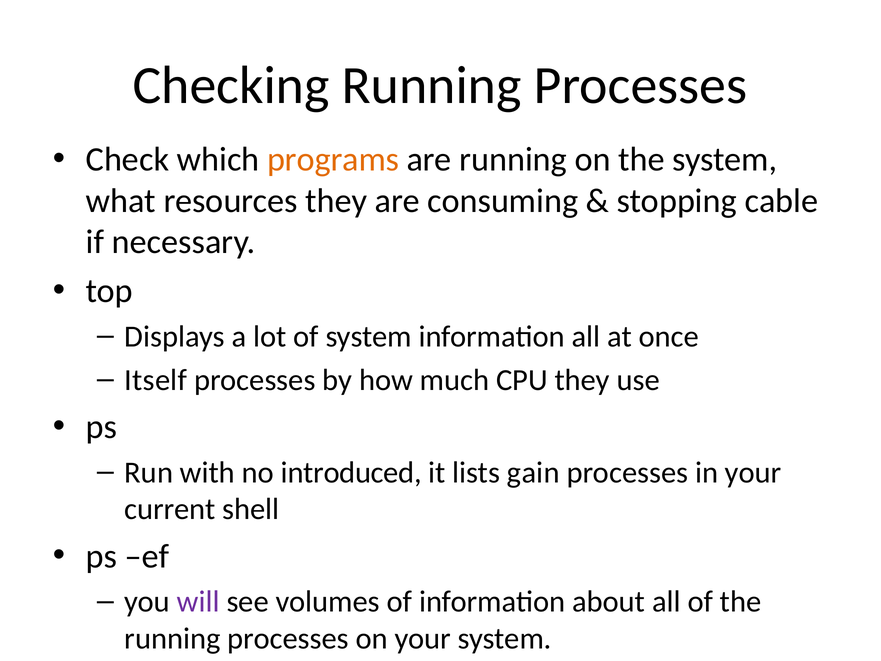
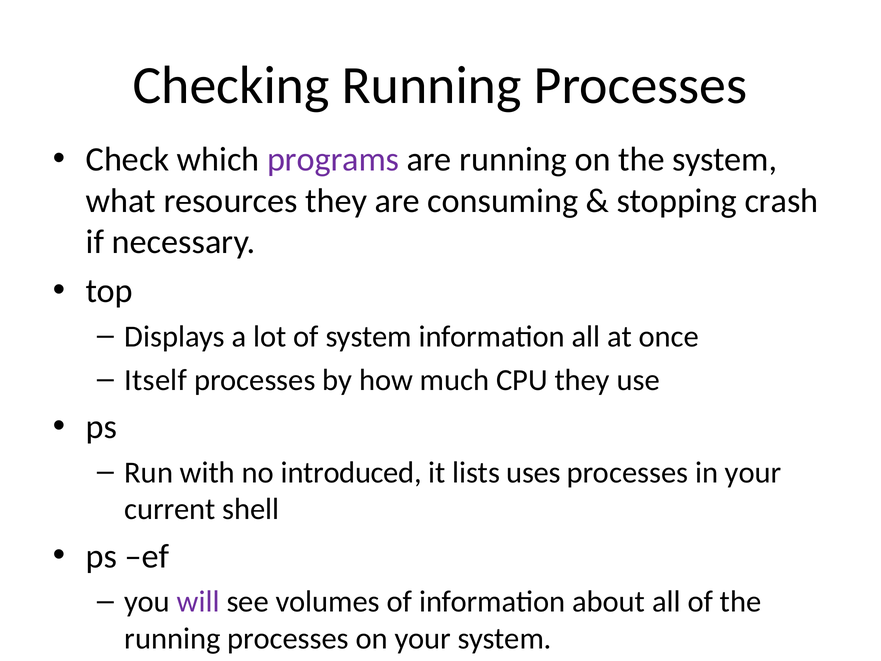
programs colour: orange -> purple (333, 160)
cable: cable -> crash (782, 201)
gain: gain -> uses (534, 472)
